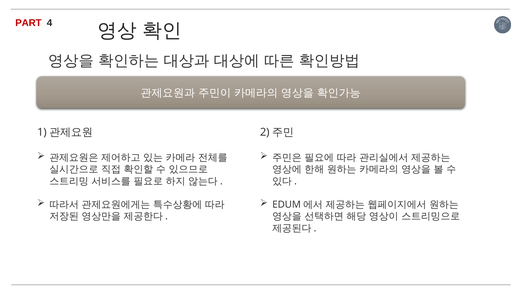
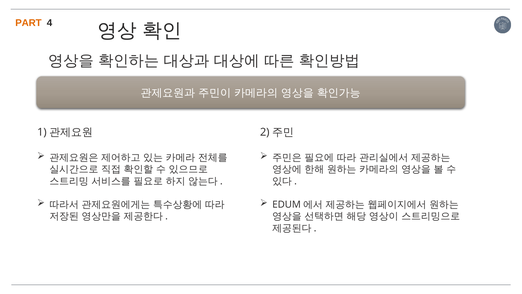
PART colour: red -> orange (28, 23)
